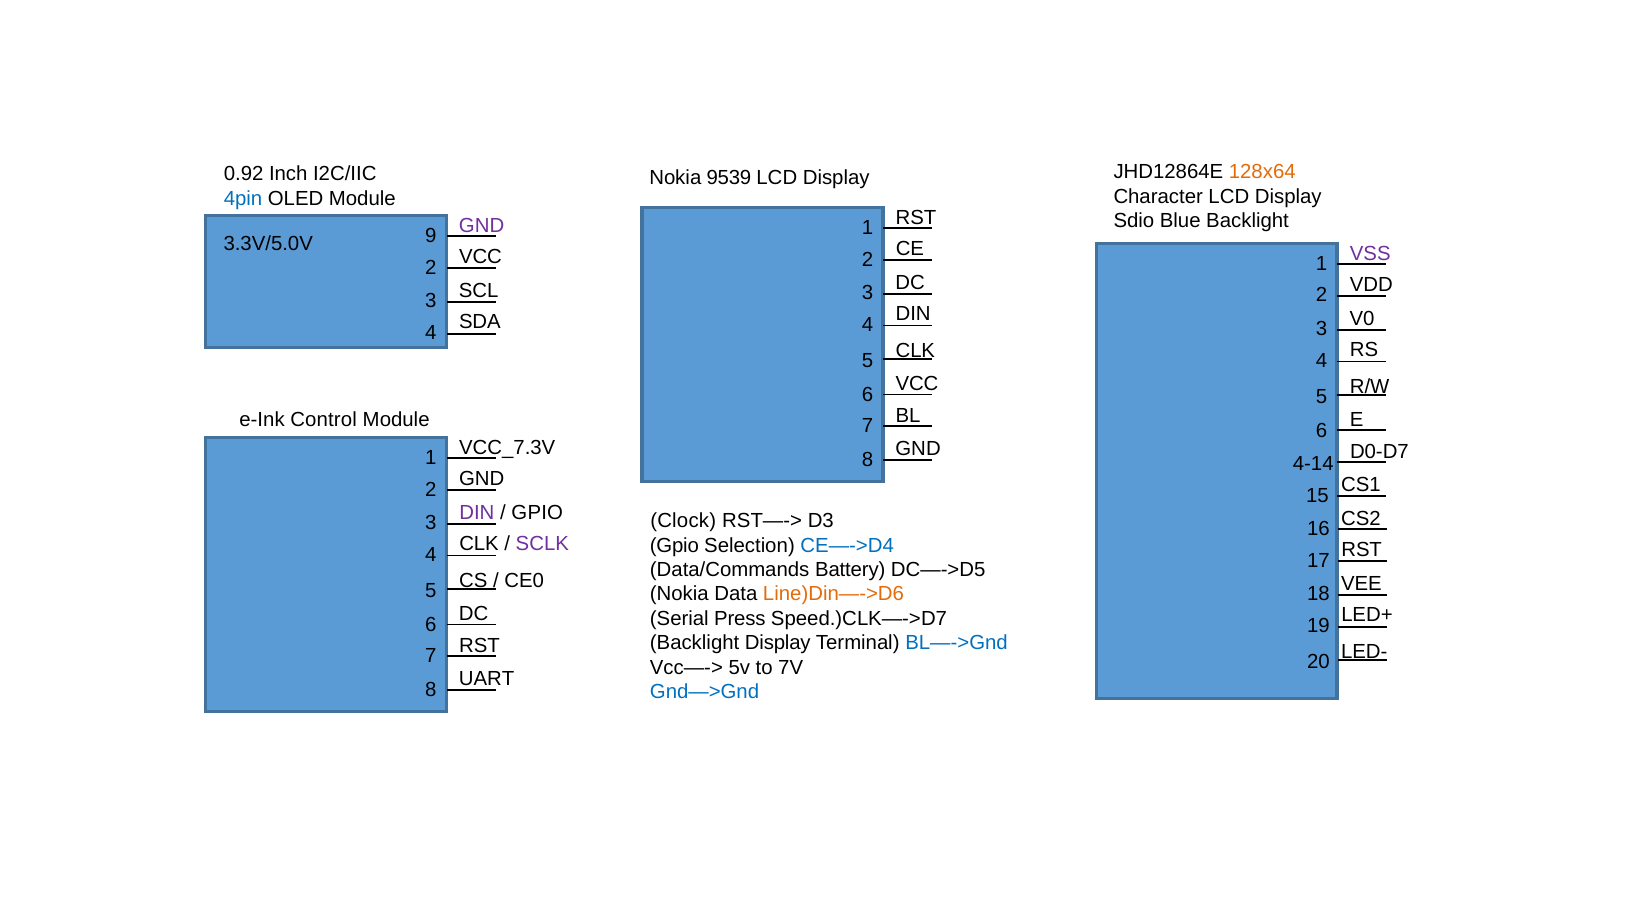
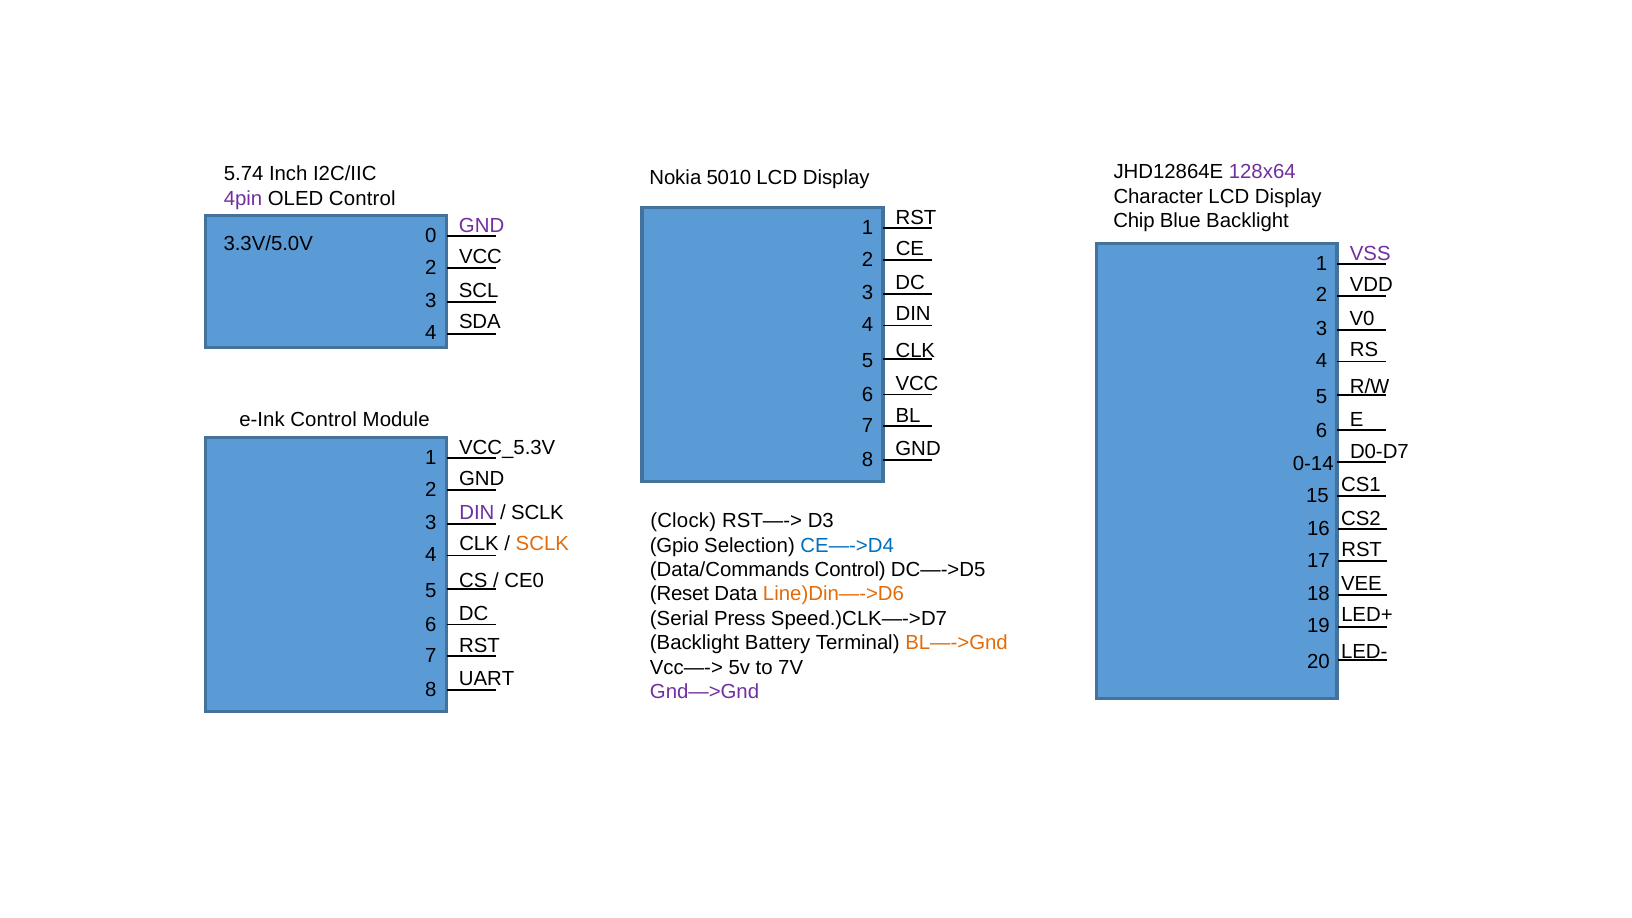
128x64 colour: orange -> purple (1262, 172)
0.92: 0.92 -> 5.74 (244, 174)
9539: 9539 -> 5010 (729, 178)
4pin colour: blue -> purple (243, 199)
OLED Module: Module -> Control (362, 199)
Sdio: Sdio -> Chip (1134, 221)
9: 9 -> 0 (431, 236)
VCC_7.3V: VCC_7.3V -> VCC_5.3V (507, 448)
4-14: 4-14 -> 0-14 (1313, 464)
GPIO: GPIO -> SCLK (537, 513)
SCLK colour: purple -> orange (542, 544)
Data/Commands Battery: Battery -> Control (850, 570)
Nokia: Nokia -> Reset (679, 594)
Backlight Display: Display -> Battery (778, 643)
BL—->Gnd colour: blue -> orange (957, 643)
Gnd—>Gnd colour: blue -> purple (705, 692)
